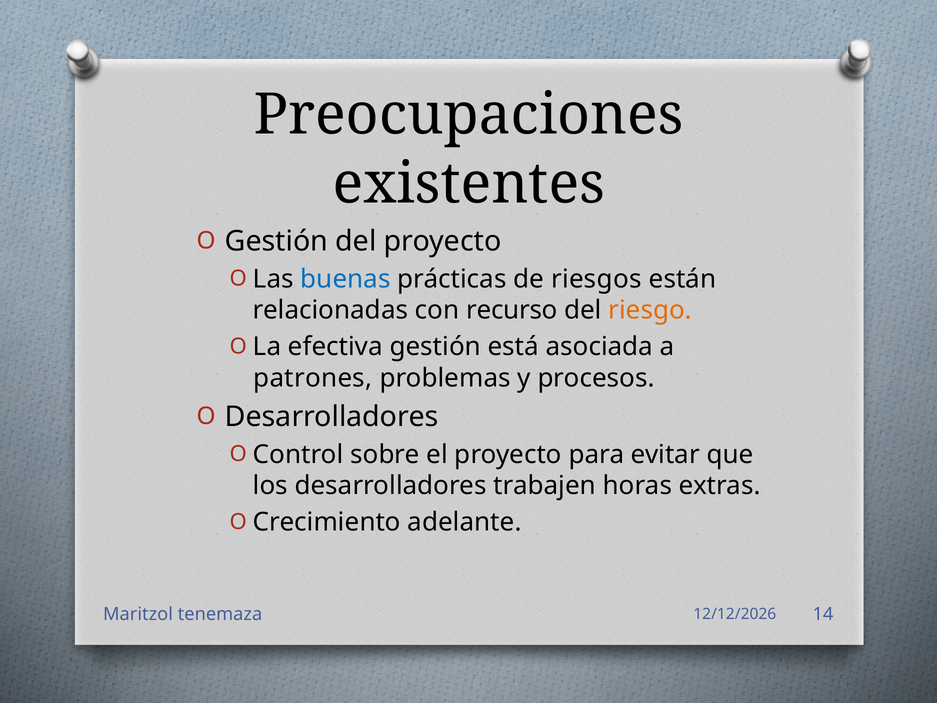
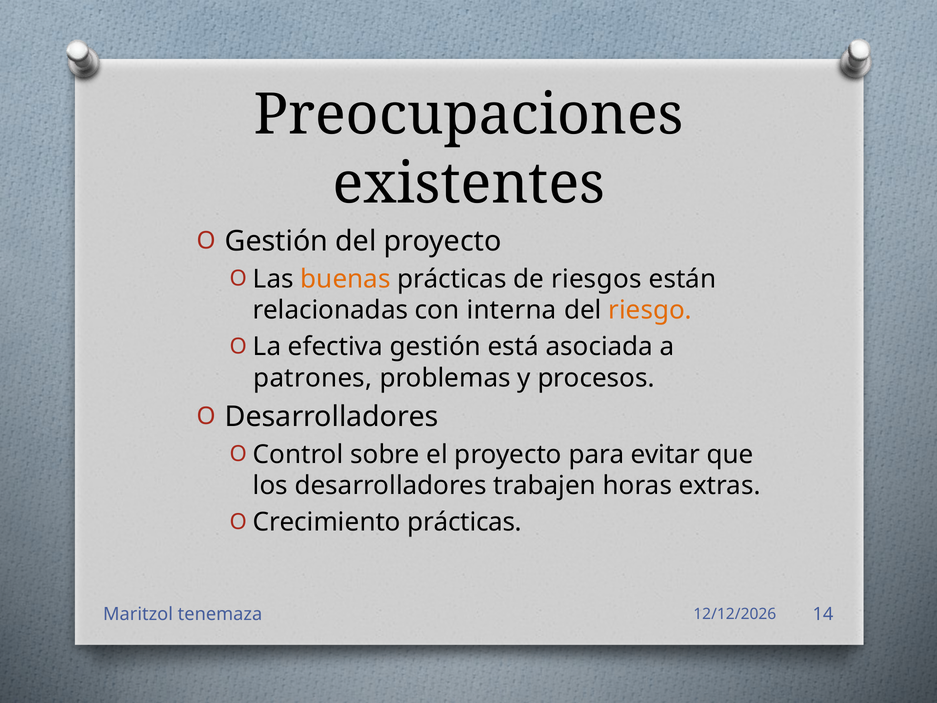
buenas colour: blue -> orange (345, 279)
recurso: recurso -> interna (512, 310)
Crecimiento adelante: adelante -> prácticas (465, 522)
